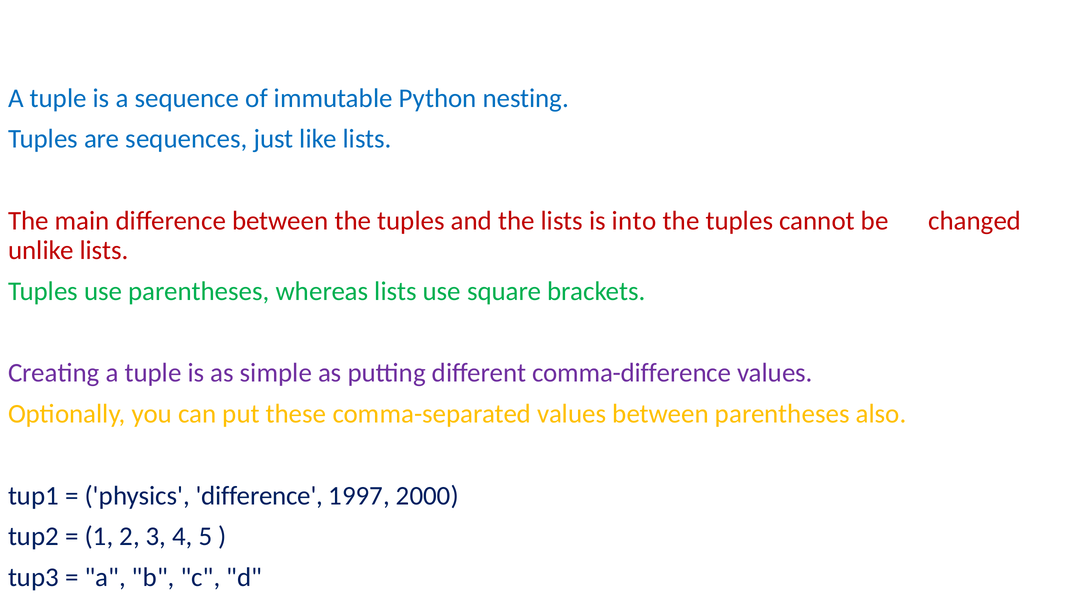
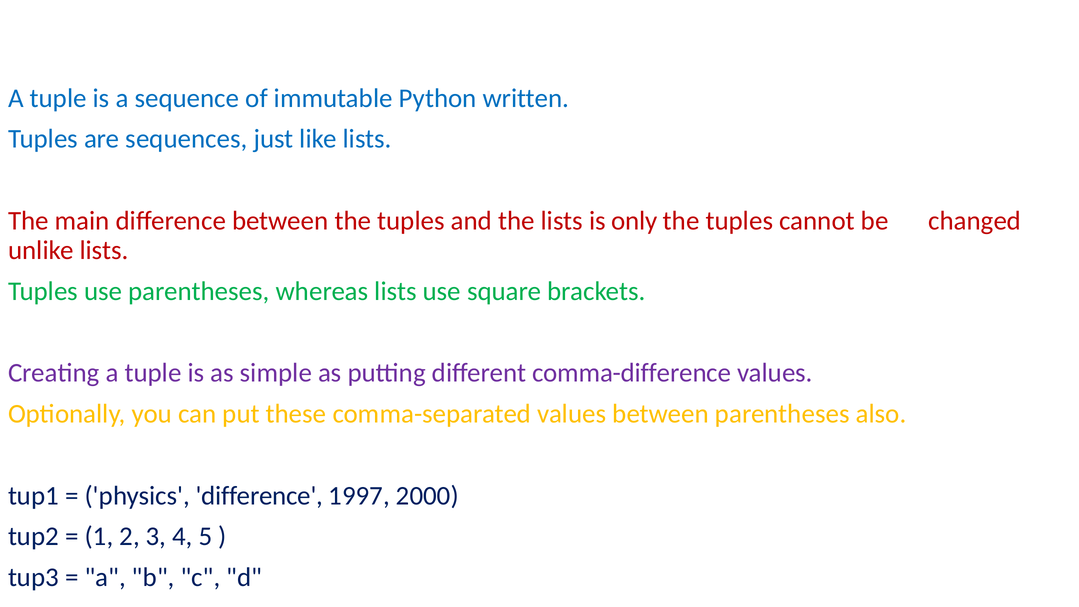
nesting: nesting -> written (526, 98)
into: into -> only (634, 221)
